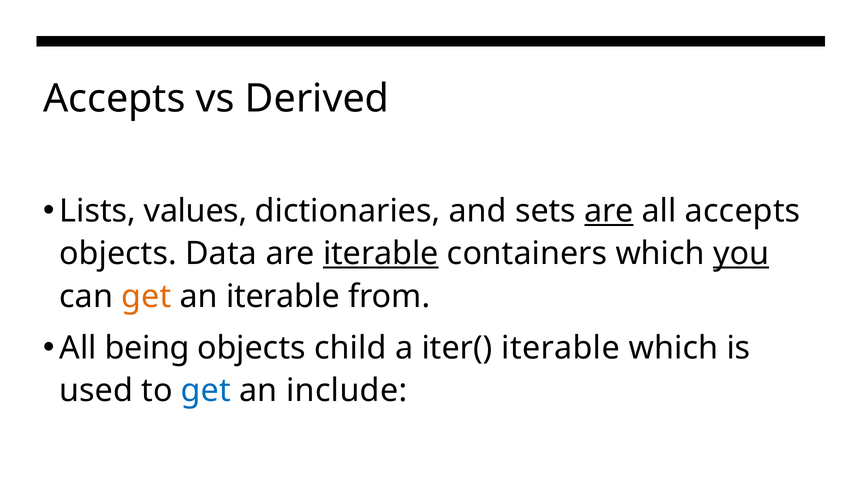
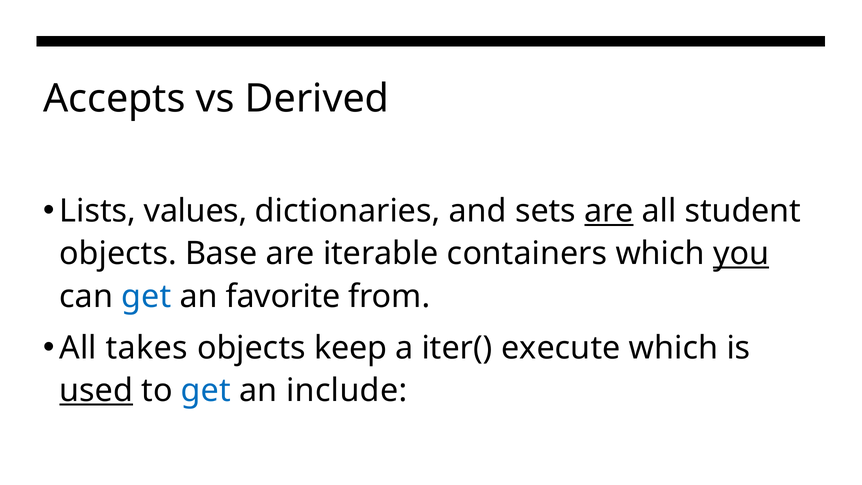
all accepts: accepts -> student (743, 211)
Data: Data -> Base (221, 254)
iterable underline: present -> none (381, 254)
get colour: orange -> blue (146, 296)
an iterable: iterable -> favorite (283, 296)
being: being -> takes (147, 348)
child: child -> keep (351, 348)
iter( iterable: iterable -> execute (561, 348)
used underline: none -> present (96, 391)
